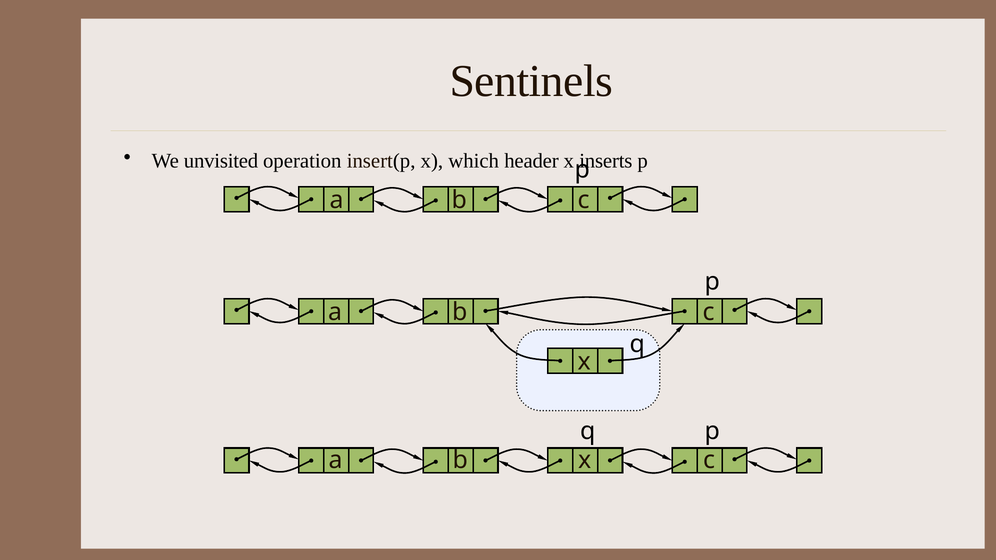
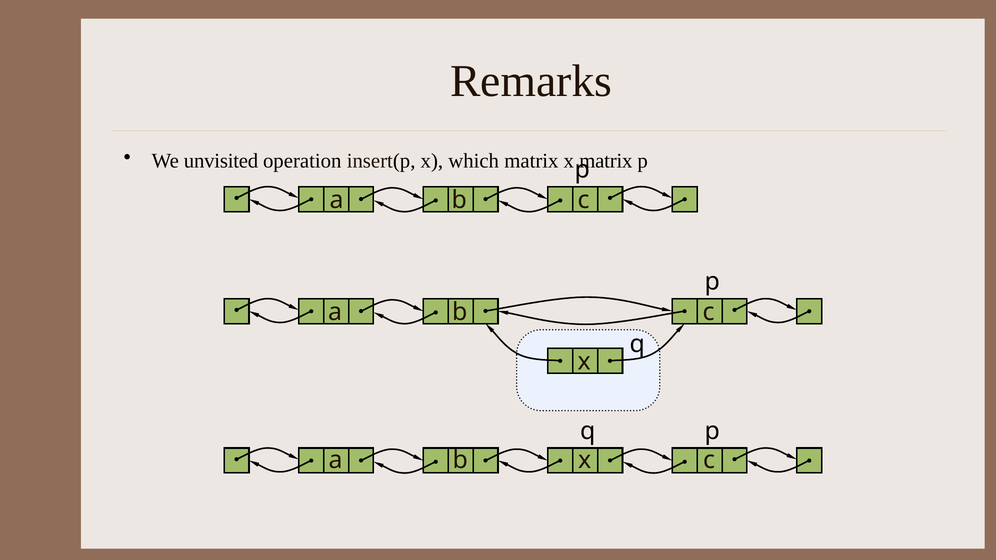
Sentinels: Sentinels -> Remarks (531, 81)
which header: header -> matrix (531, 161)
x inserts: inserts -> matrix (606, 161)
